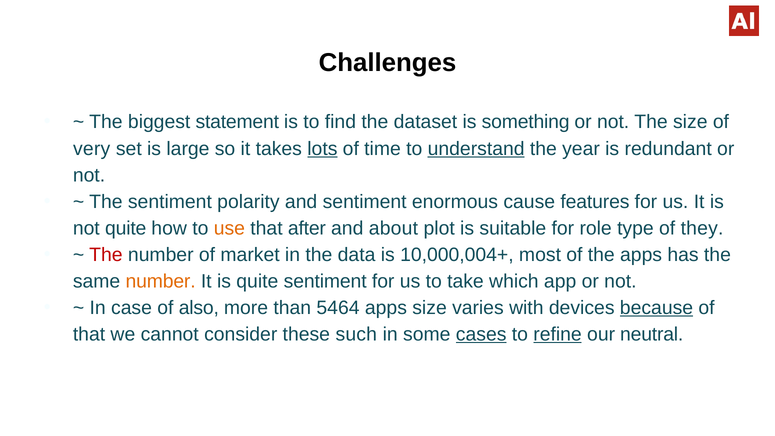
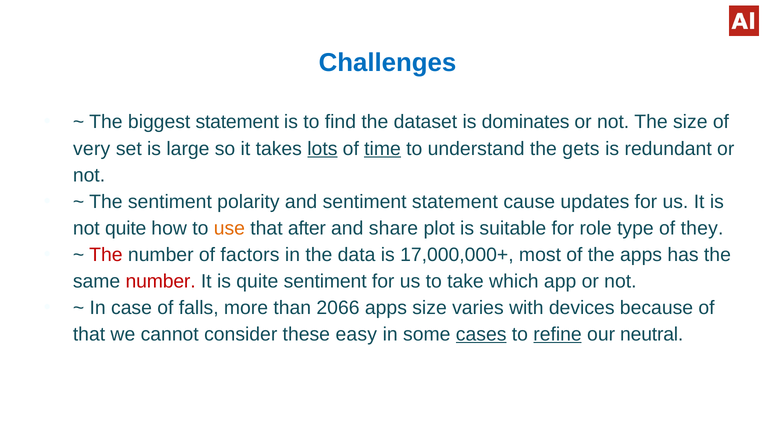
Challenges colour: black -> blue (387, 63)
something: something -> dominates (526, 122)
time underline: none -> present (383, 149)
understand underline: present -> none (476, 149)
year: year -> gets (581, 149)
sentiment enormous: enormous -> statement (455, 202)
features: features -> updates (595, 202)
about: about -> share (393, 228)
market: market -> factors (250, 255)
10,000,004+: 10,000,004+ -> 17,000,000+ (457, 255)
number colour: orange -> red (161, 281)
also: also -> falls (199, 308)
5464: 5464 -> 2066 (338, 308)
because underline: present -> none (656, 308)
such: such -> easy (356, 334)
